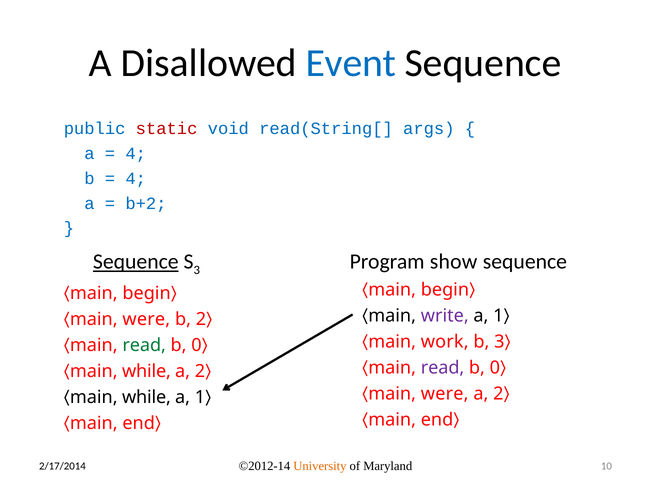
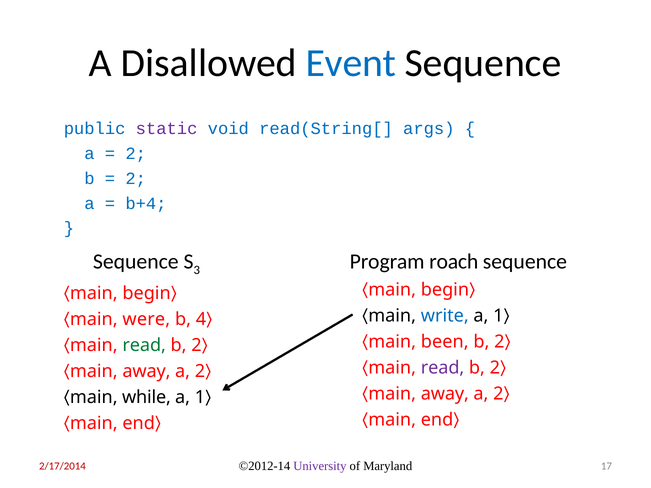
static colour: red -> purple (167, 129)
4: 4 -> 2 (136, 154)
4: 4 -> 2 (136, 179)
b+2: b+2 -> b+4 (146, 203)
Sequence underline: present -> none (136, 262)
show: show -> roach (454, 262)
write colour: purple -> blue (445, 316)
b 2: 2 -> 4 (201, 320)
work: work -> been (445, 342)
3: 3 -> 2 (499, 342)
0: 0 -> 2 (196, 346)
0: 0 -> 2 (495, 368)
while: while -> away (146, 372)
were: were -> away (445, 394)
University colour: orange -> purple (320, 466)
10: 10 -> 17 (606, 466)
2/17/2014 colour: black -> red (62, 466)
